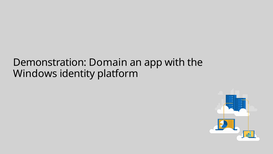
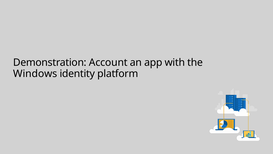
Domain: Domain -> Account (108, 62)
